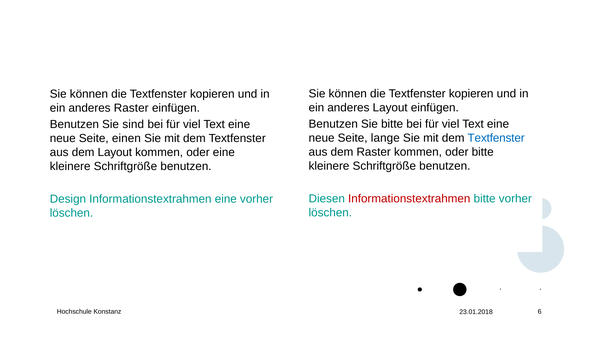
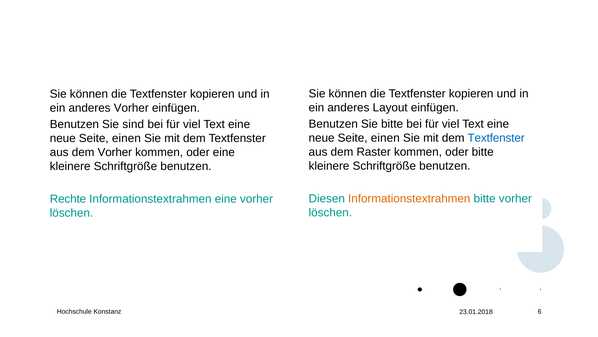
anderes Raster: Raster -> Vorher (131, 108)
lange: lange -> einen (385, 138)
dem Layout: Layout -> Vorher (115, 152)
Informationstextrahmen colour: red -> orange (409, 198)
Design: Design -> Rechte (68, 199)
